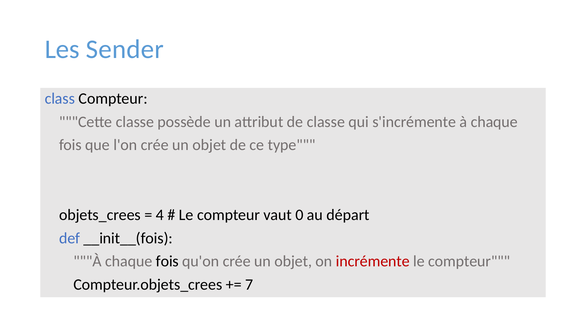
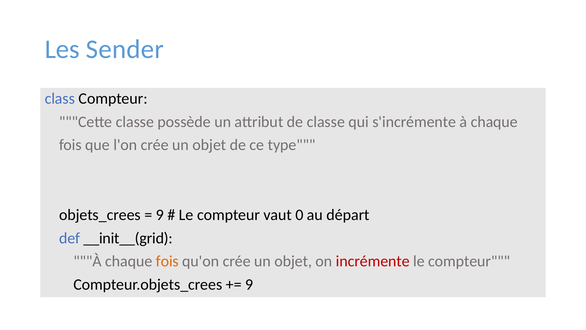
4: 4 -> 9 (160, 215)
__init__(fois: __init__(fois -> __init__(grid (128, 238)
fois colour: black -> orange (167, 261)
7: 7 -> 9 (249, 284)
